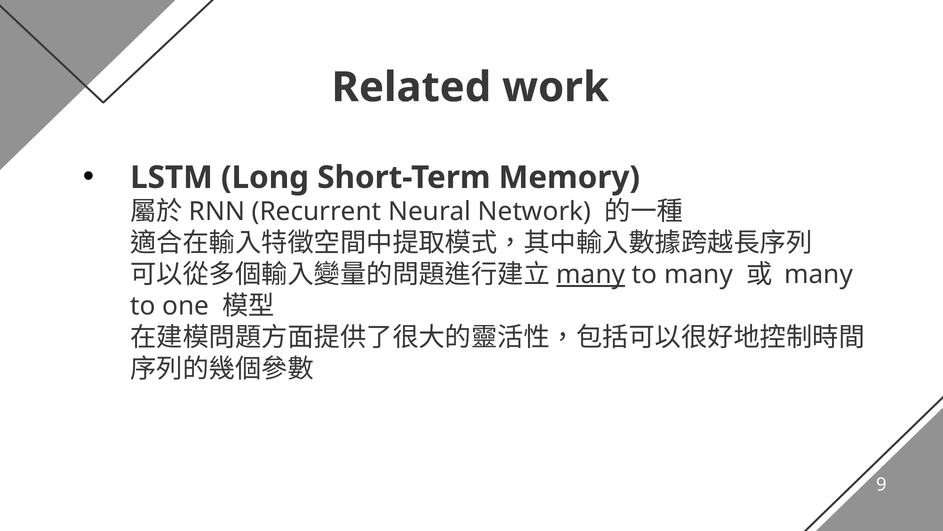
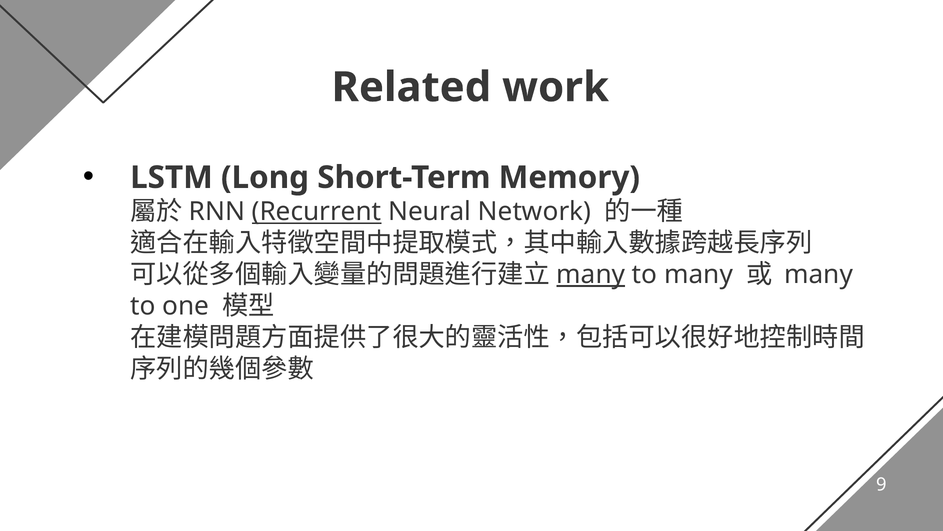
Recurrent underline: none -> present (317, 212)
